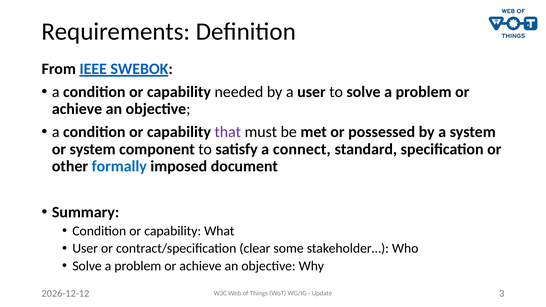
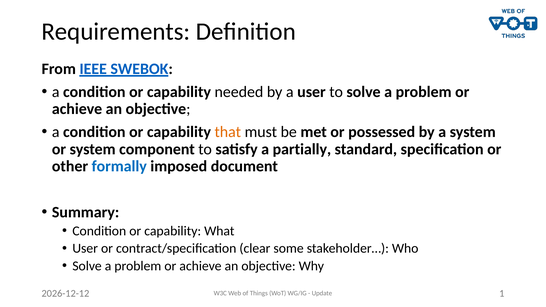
that colour: purple -> orange (228, 132)
connect: connect -> partially (302, 149)
3: 3 -> 1 (502, 294)
